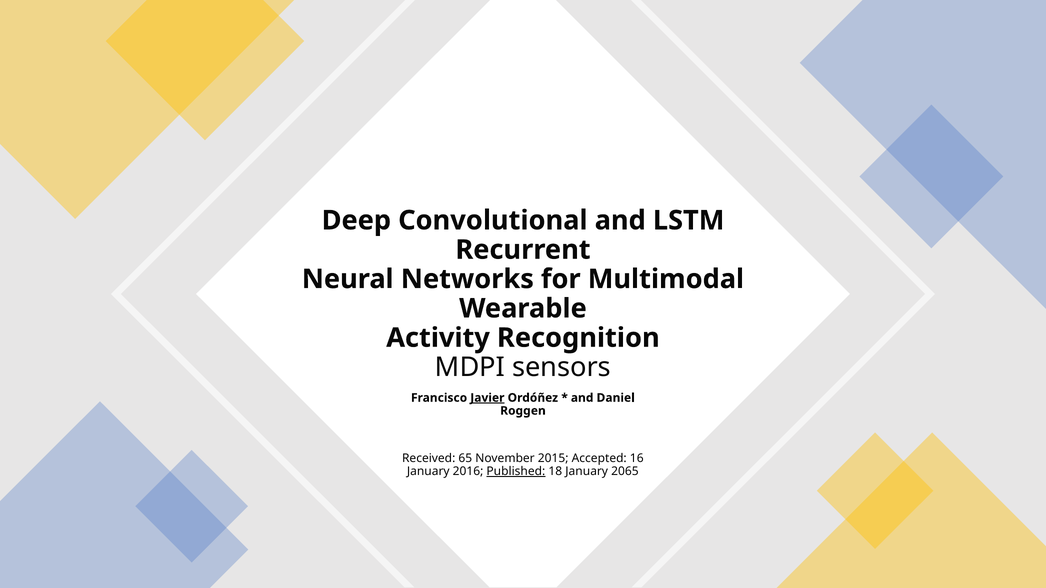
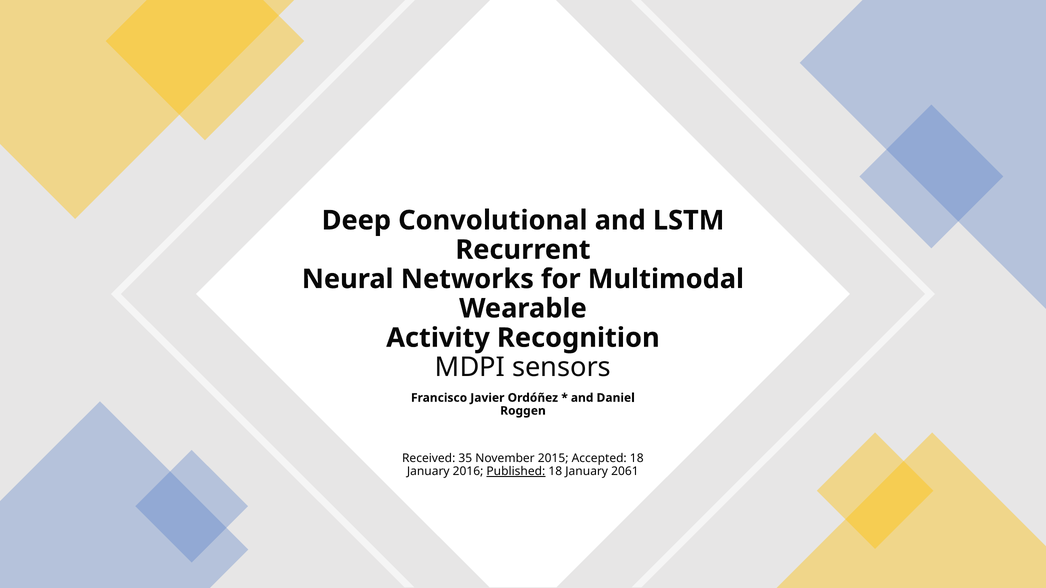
Javier underline: present -> none (487, 398)
65: 65 -> 35 (465, 459)
Accepted 16: 16 -> 18 (637, 459)
2065: 2065 -> 2061 (625, 472)
